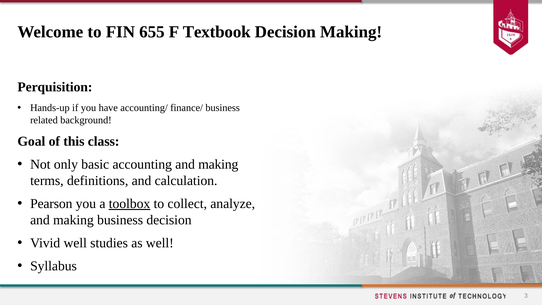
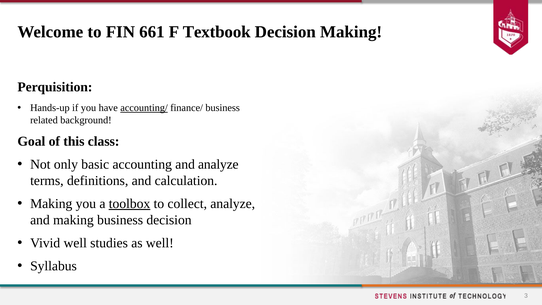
655: 655 -> 661 (152, 32)
accounting/ underline: none -> present (144, 108)
accounting and making: making -> analyze (218, 164)
Pearson: Pearson -> Making (51, 204)
